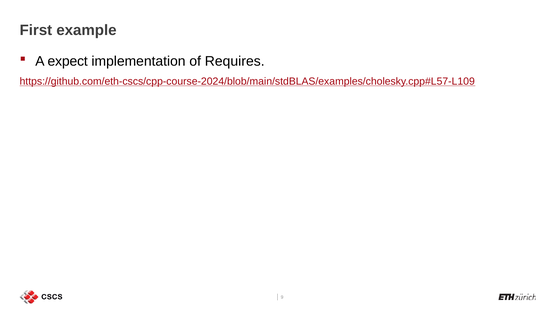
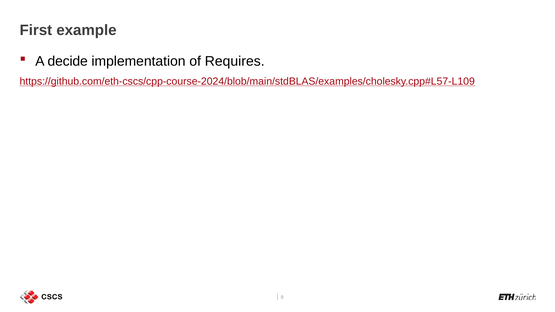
expect: expect -> decide (68, 61)
